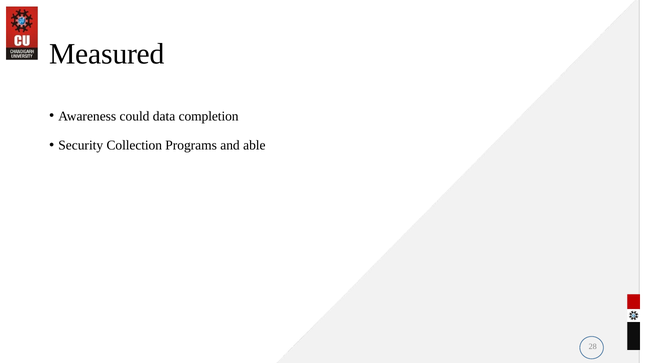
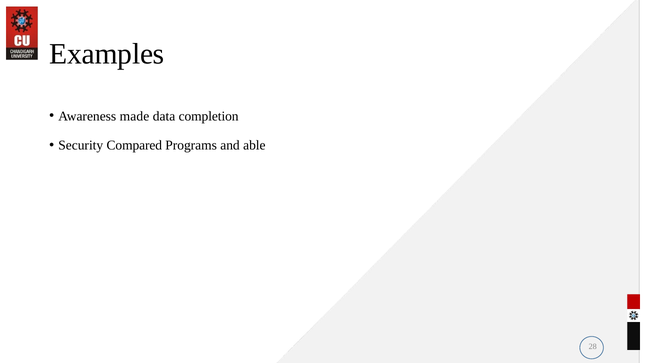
Measured: Measured -> Examples (107, 54)
could: could -> made (134, 116)
Collection: Collection -> Compared (134, 146)
